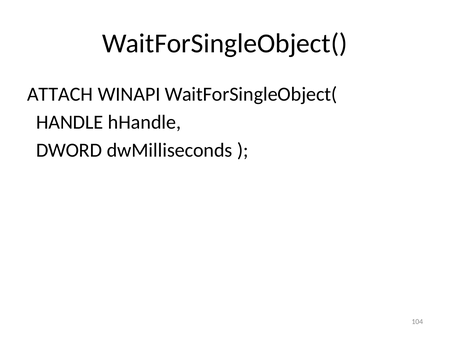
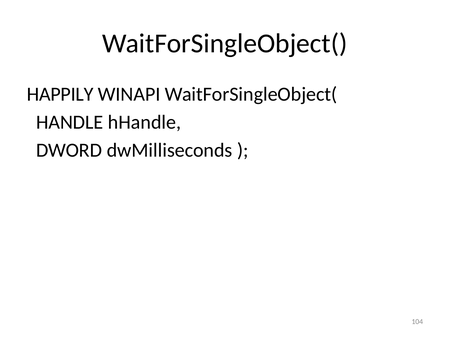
ATTACH: ATTACH -> HAPPILY (60, 94)
